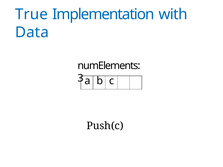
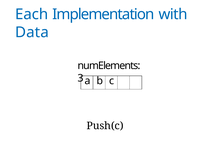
True: True -> Each (32, 14)
